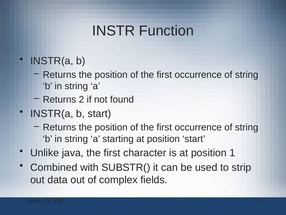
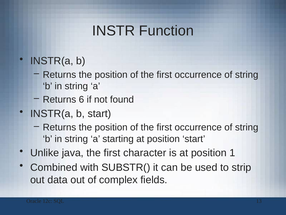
2: 2 -> 6 (81, 99)
